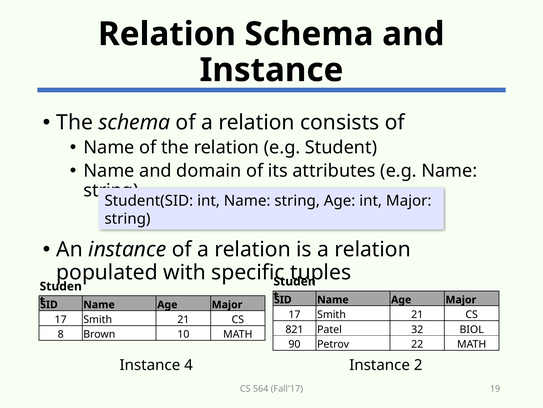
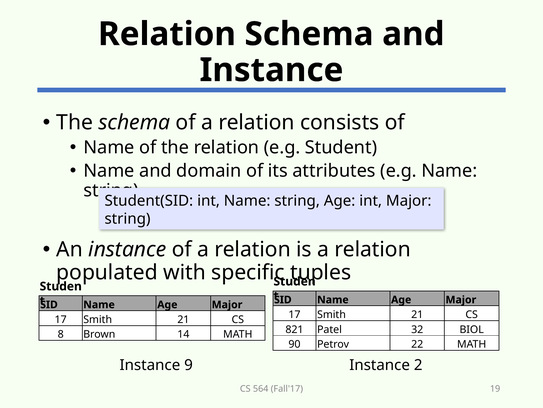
10: 10 -> 14 (183, 334)
4: 4 -> 9 (188, 364)
